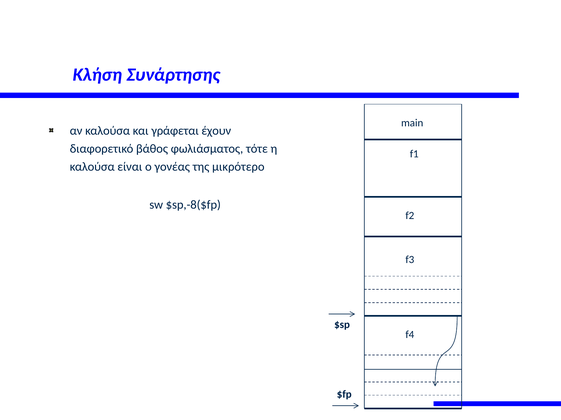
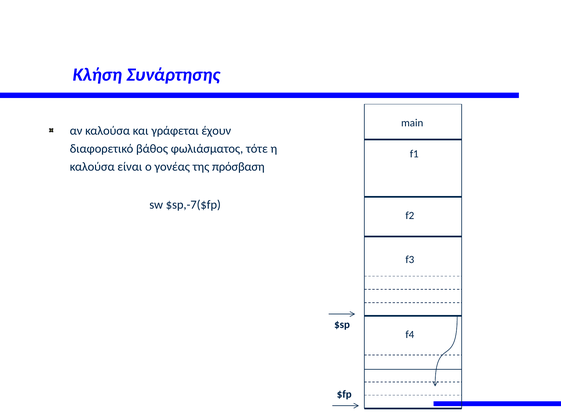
μικρότερο: μικρότερο -> πρόσβαση (238, 167)
$sp,-8($fp: $sp,-8($fp -> $sp,-7($fp (193, 205)
